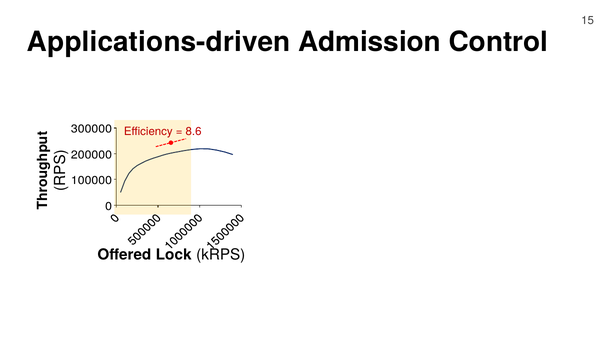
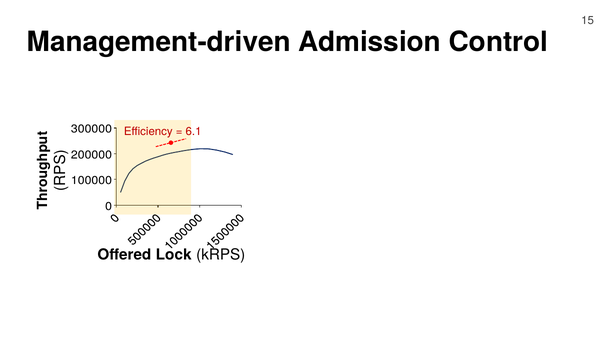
Applications-driven: Applications-driven -> Management-driven (159, 42)
8.6: 8.6 -> 6.1 (194, 131)
